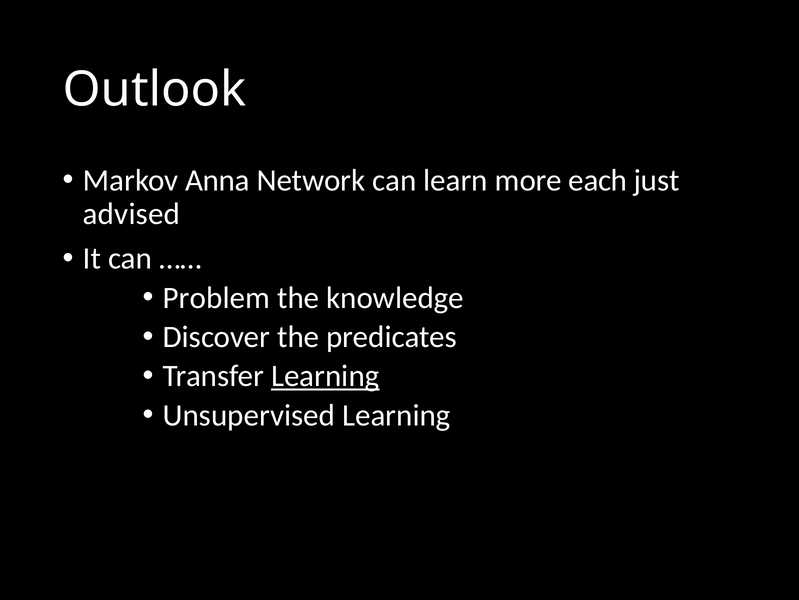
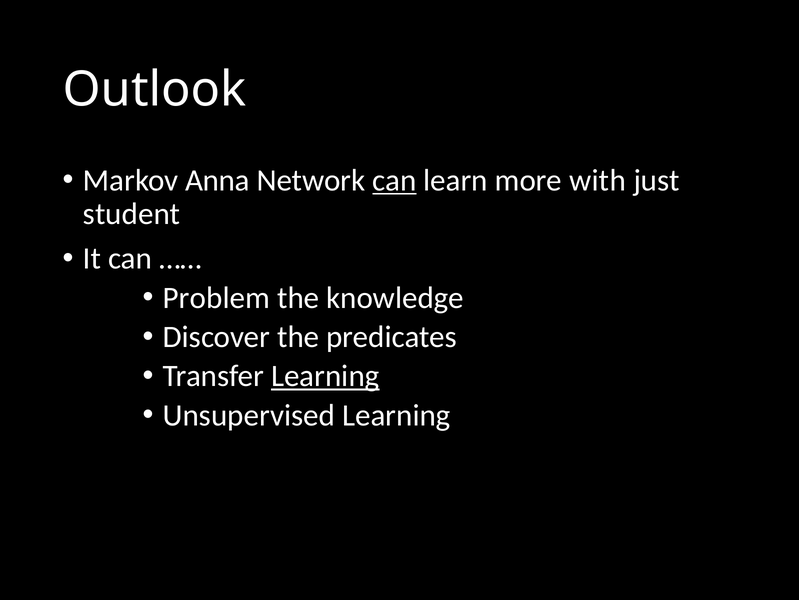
can underline: none -> present (394, 180)
each: each -> with (597, 180)
advised: advised -> student (132, 214)
